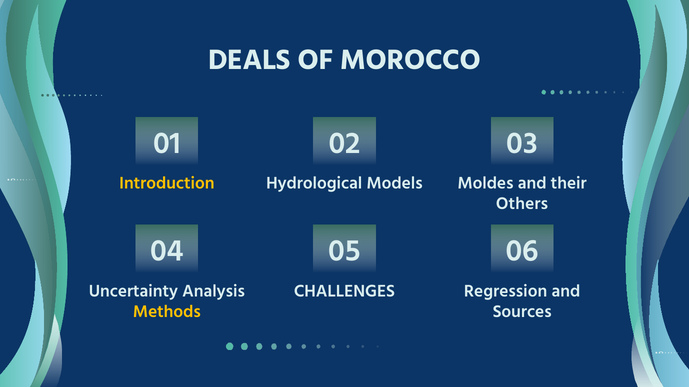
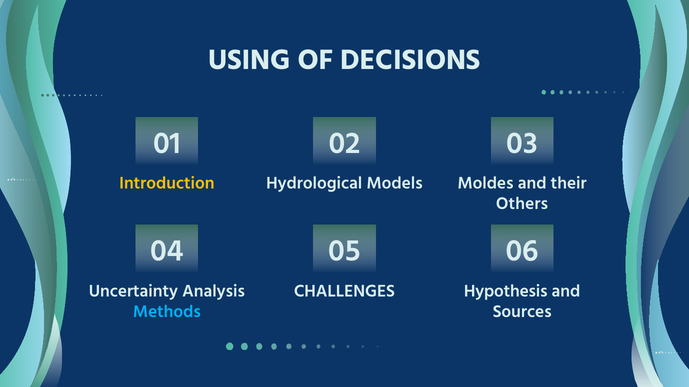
DEALS: DEALS -> USING (249, 60)
MOROCCO: MOROCCO -> DECISIONS (411, 60)
Regression: Regression -> Hypothesis (506, 291)
Methods colour: yellow -> light blue (167, 312)
